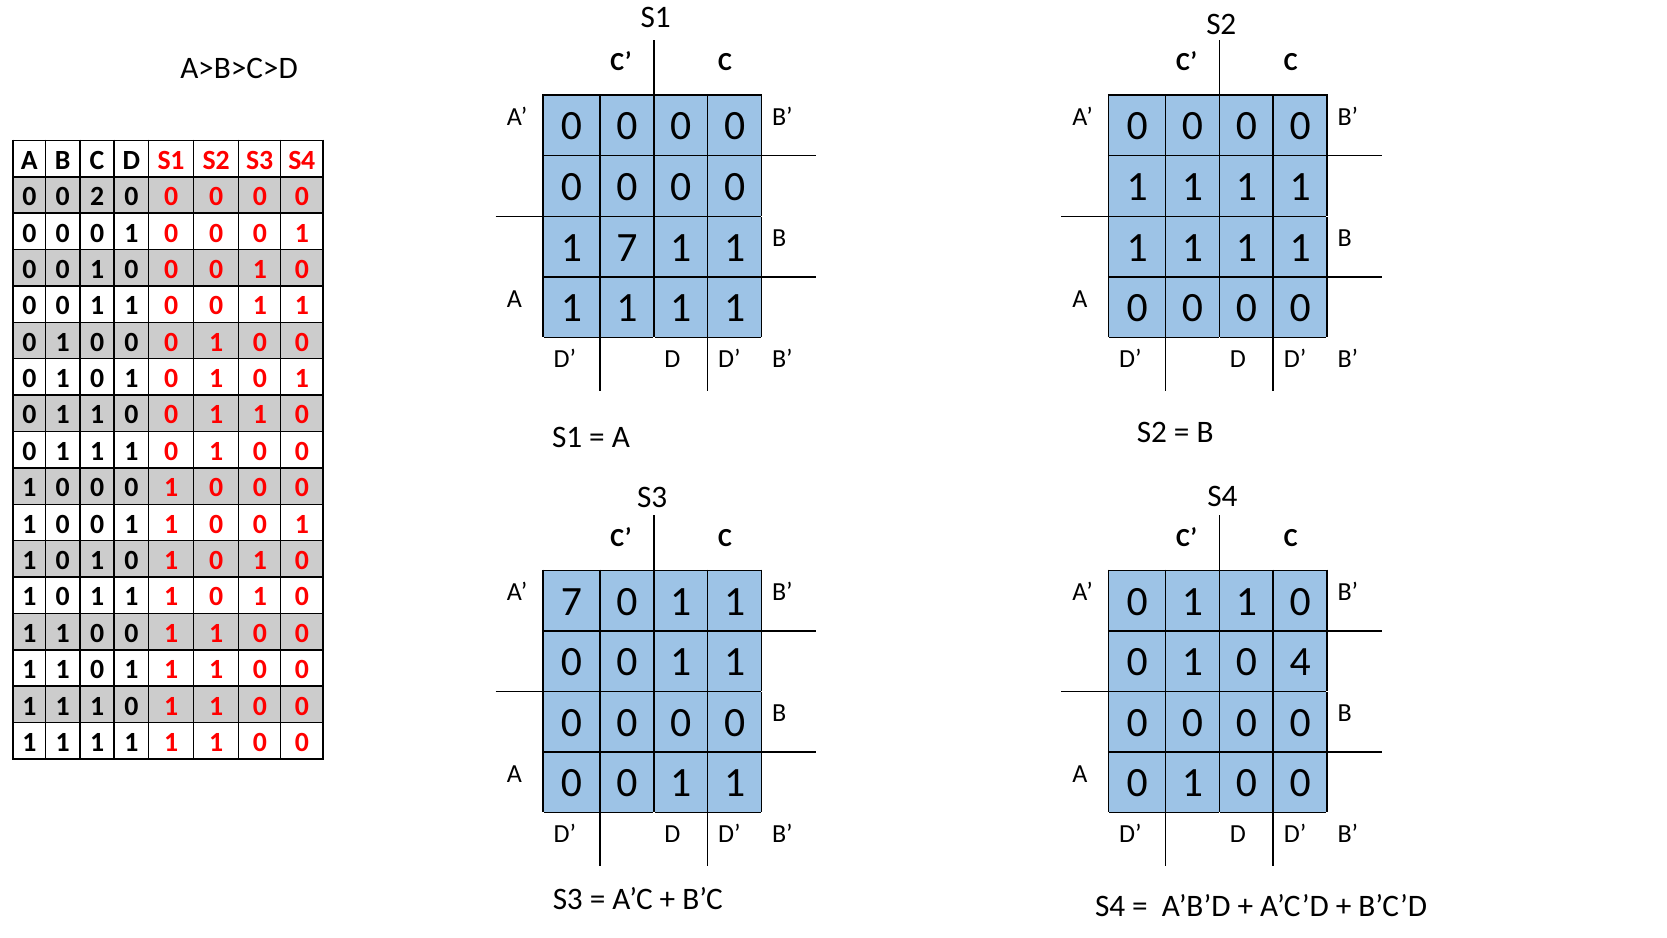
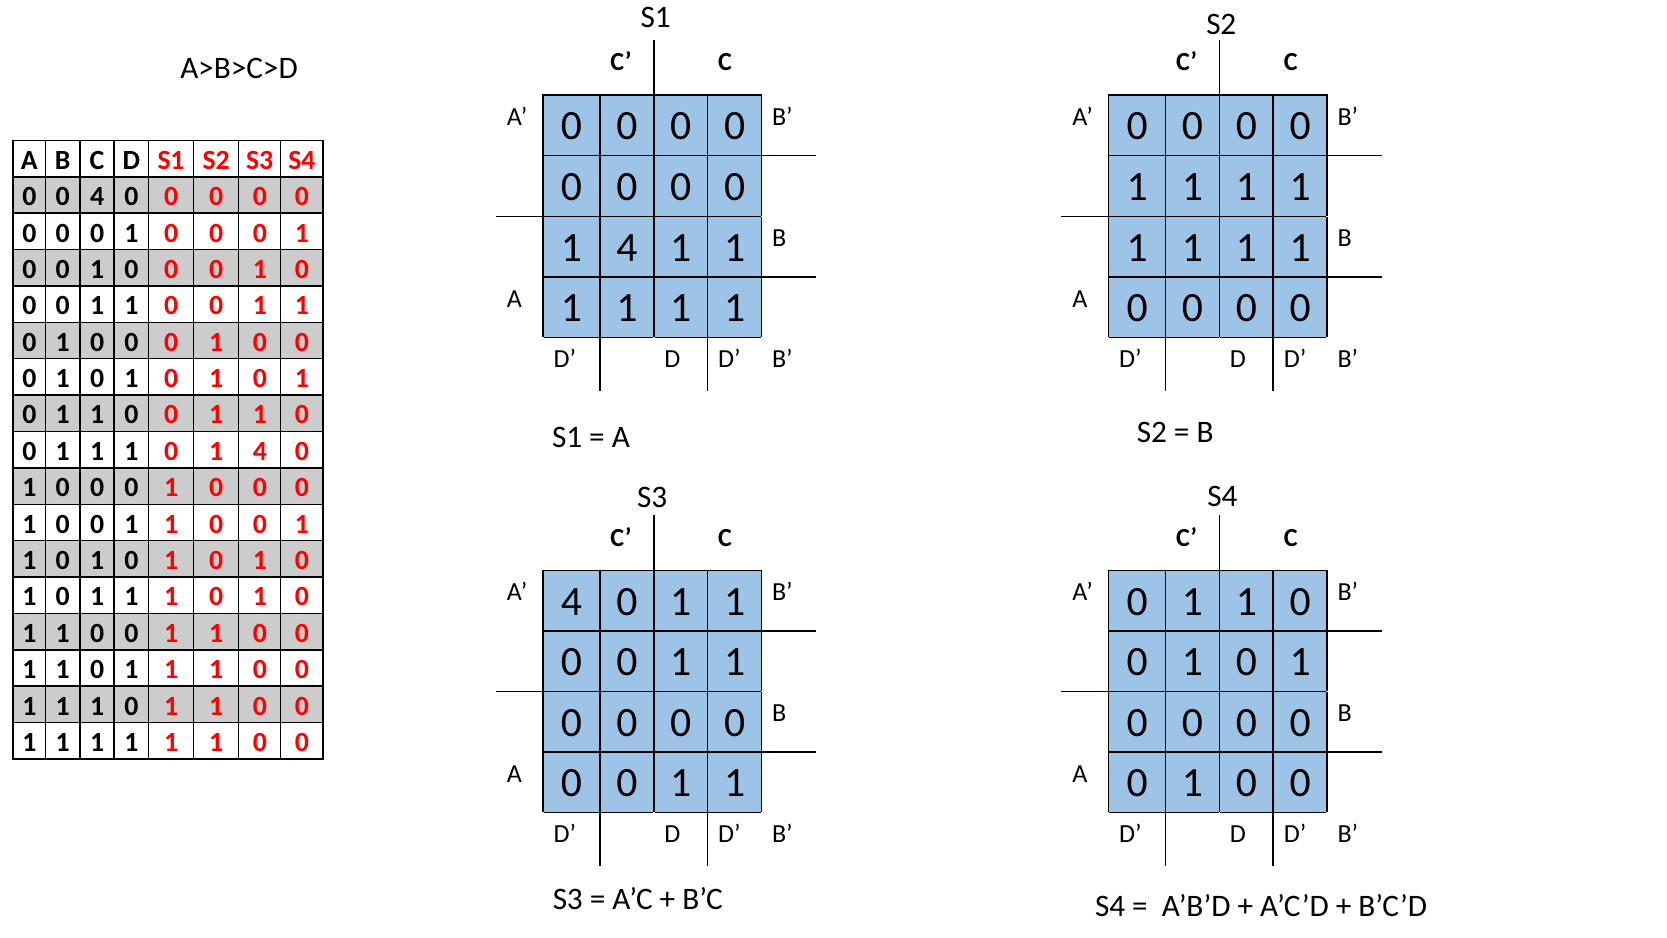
0 2: 2 -> 4 (97, 196)
7: 7 -> 4 (627, 247)
0: 0 -> 4 (260, 451)
A 7: 7 -> 4 (572, 601)
4: 4 -> 1 (1300, 662)
